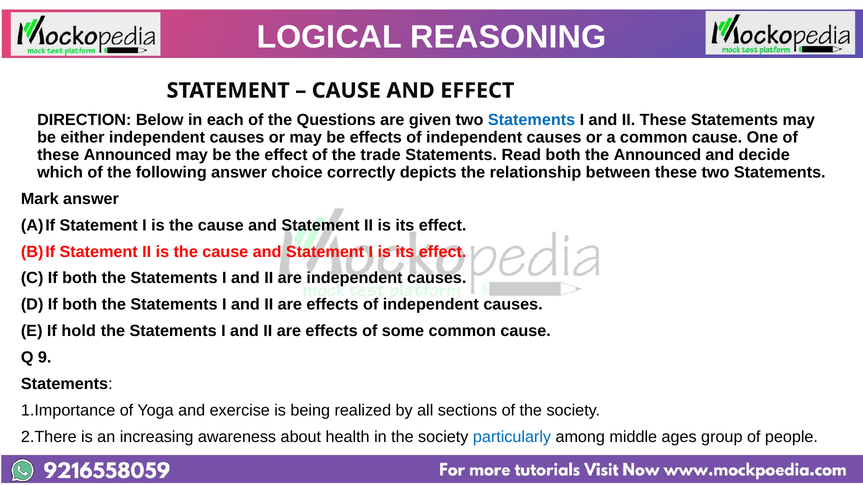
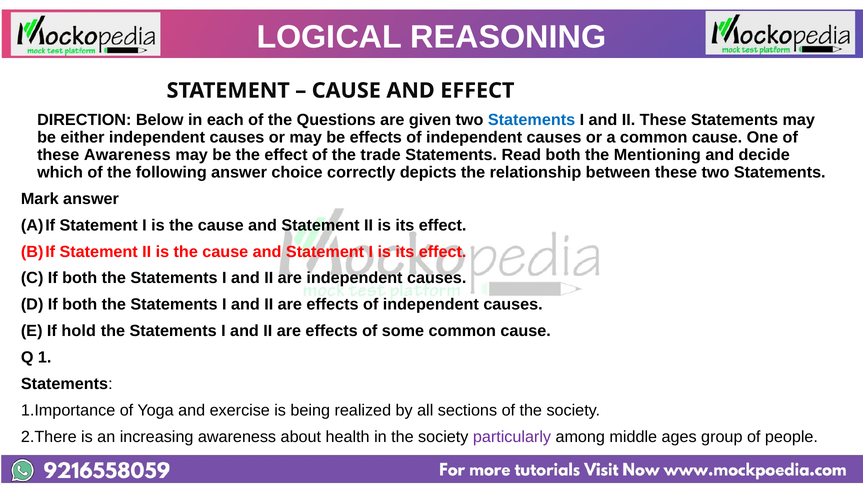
these Announced: Announced -> Awareness (127, 155)
the Announced: Announced -> Mentioning (657, 155)
9: 9 -> 1 (45, 358)
particularly colour: blue -> purple (512, 437)
